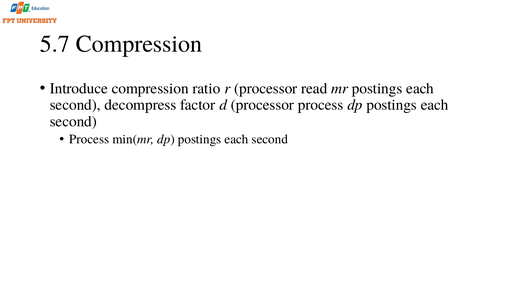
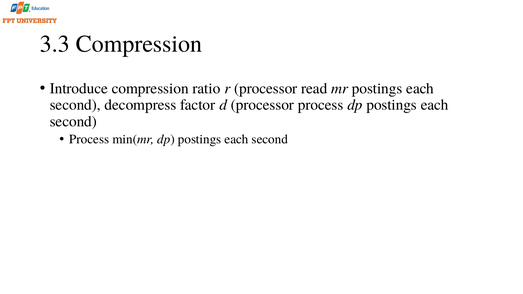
5.7: 5.7 -> 3.3 (55, 44)
